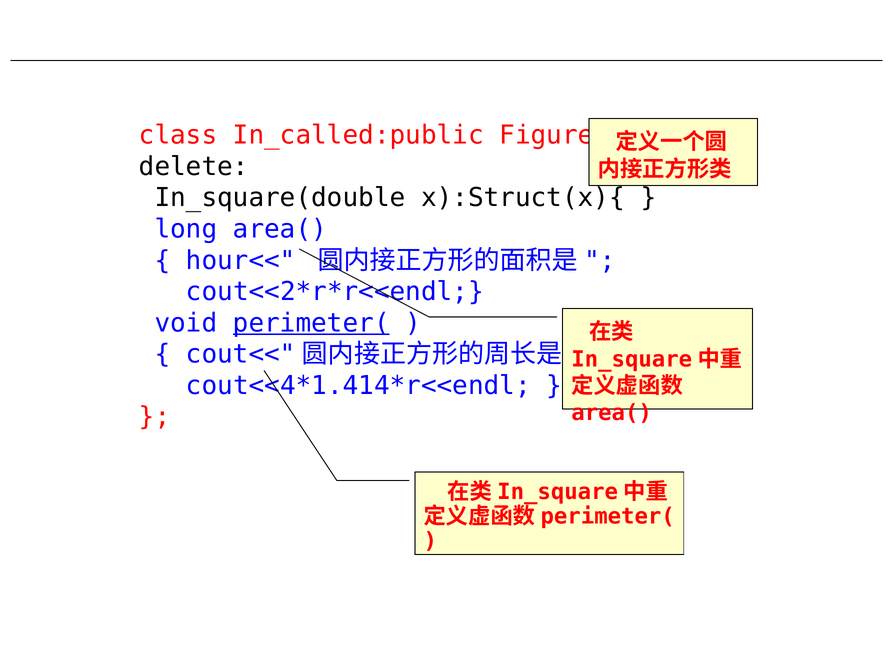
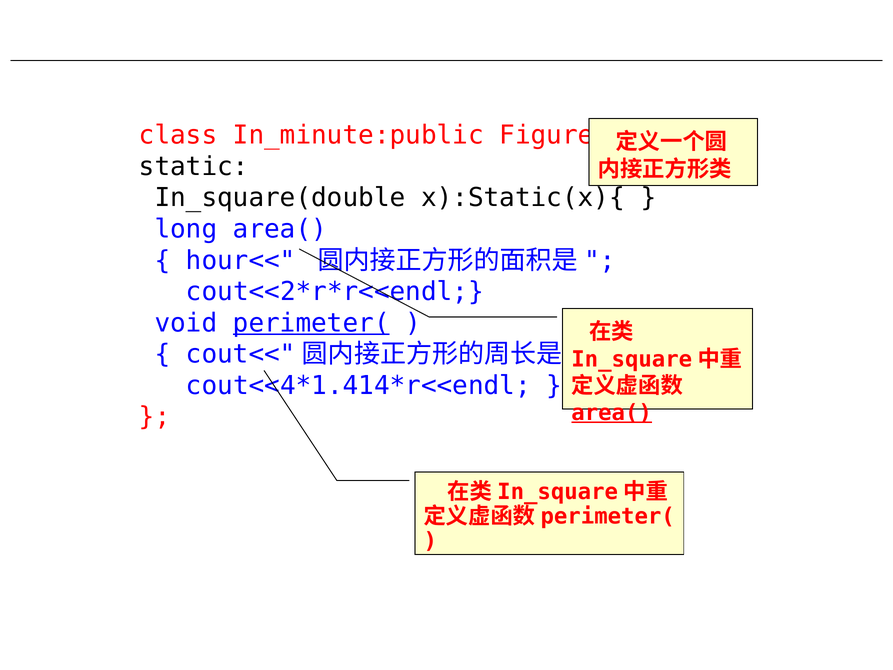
In_called:public: In_called:public -> In_minute:public (358, 135)
delete: delete -> static (194, 167)
x):Struct(x){: x):Struct(x){ -> x):Static(x){ (523, 198)
area( underline: none -> present (612, 413)
